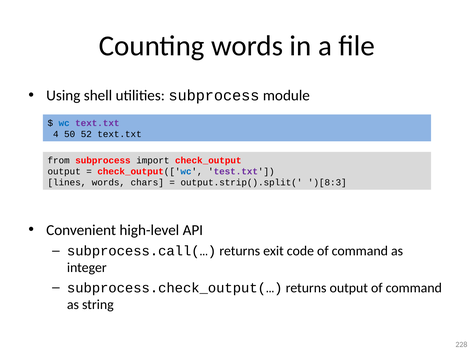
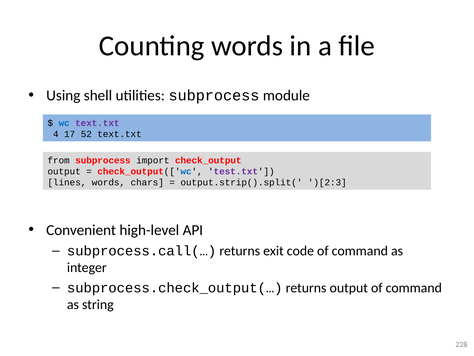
50: 50 -> 17 (70, 134)
)[8:3: )[8:3 -> )[2:3 (327, 182)
